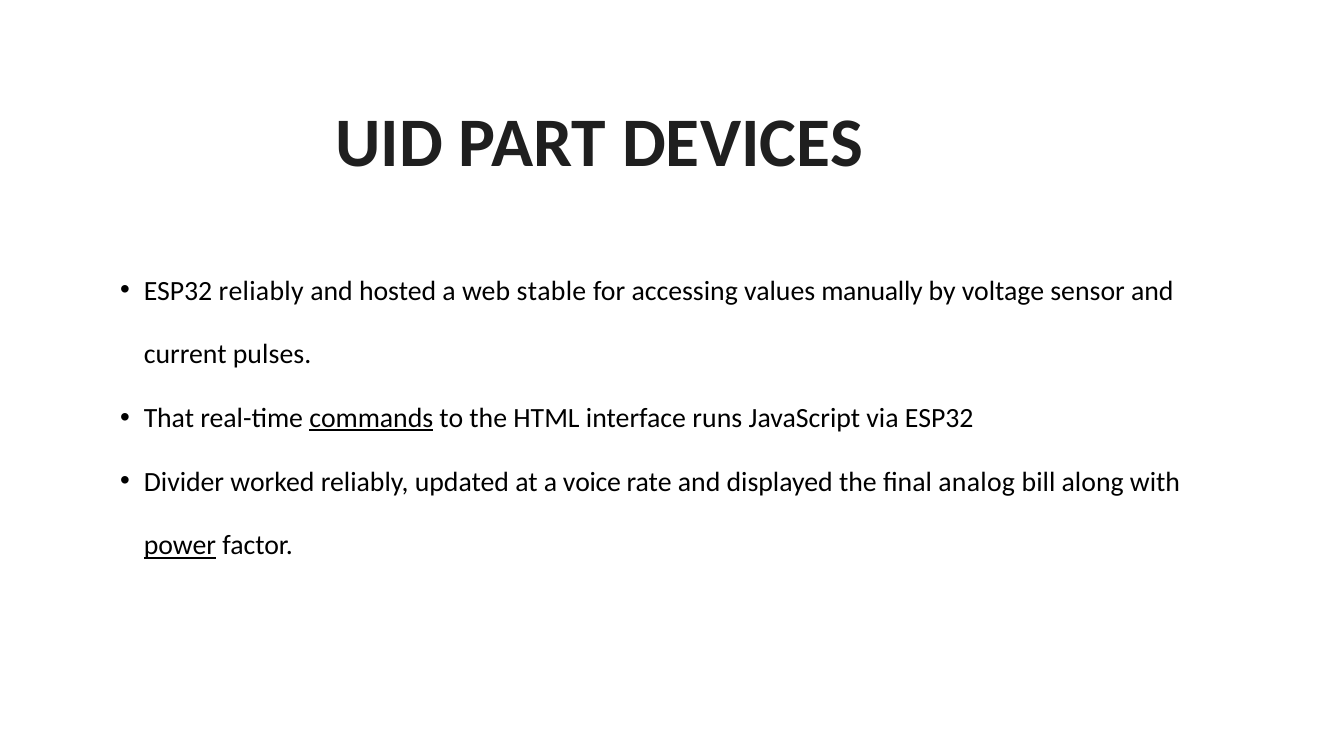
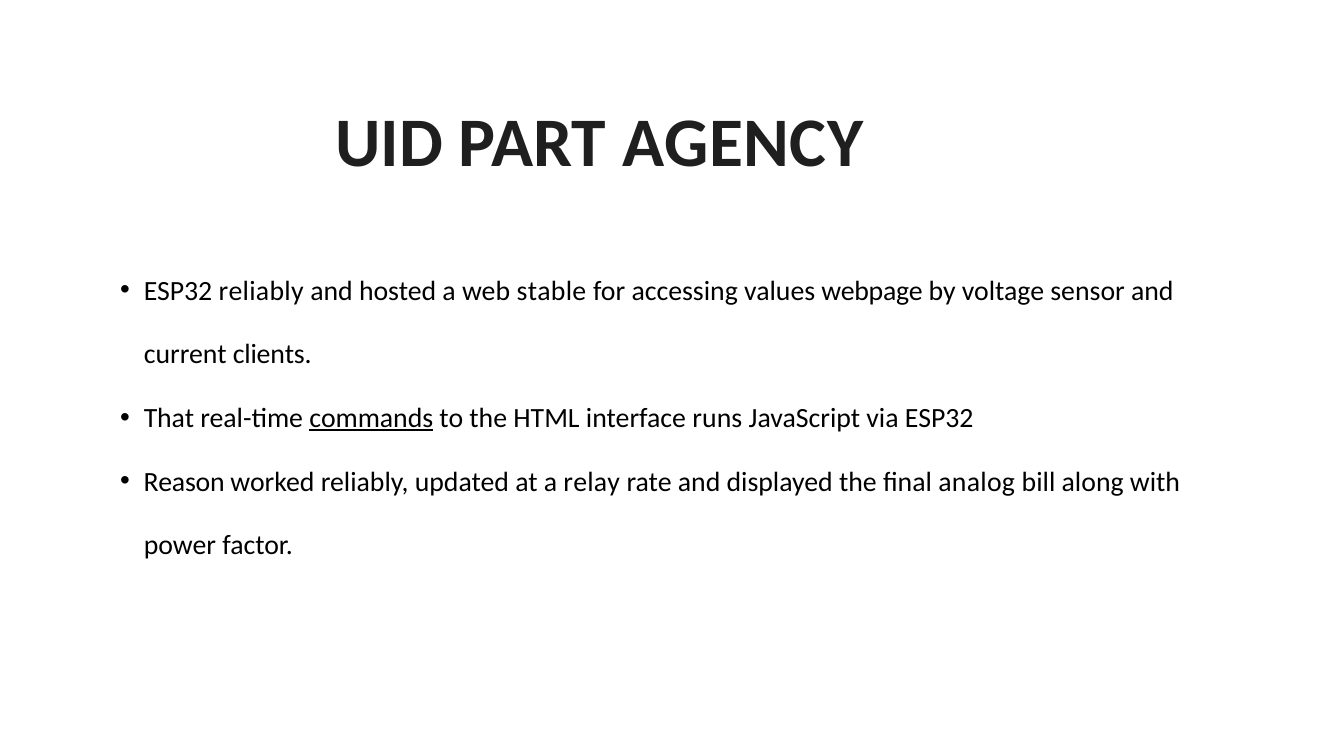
DEVICES: DEVICES -> AGENCY (743, 144)
manually: manually -> webpage (872, 291)
pulses: pulses -> clients (272, 355)
Divider: Divider -> Reason (184, 482)
voice: voice -> relay (592, 482)
power underline: present -> none (180, 546)
